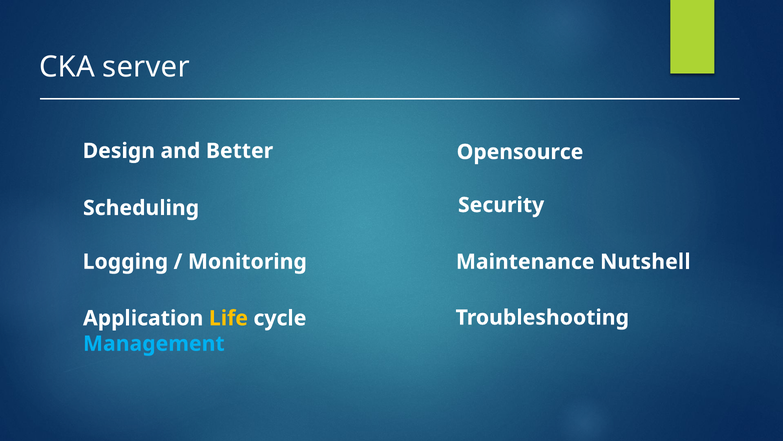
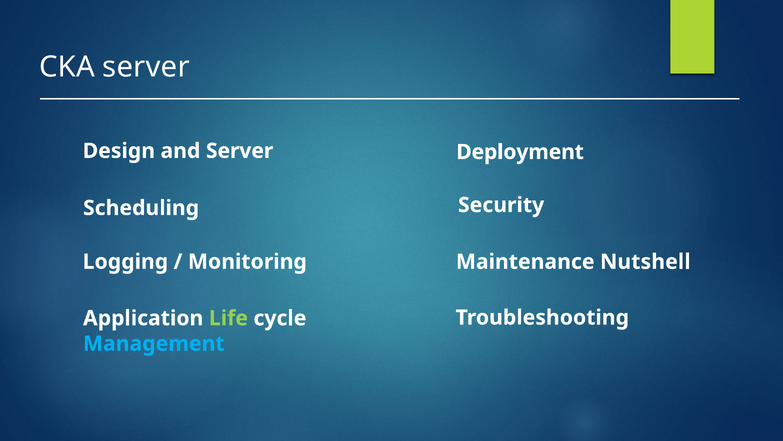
and Better: Better -> Server (240, 151)
Opensource: Opensource -> Deployment (520, 152)
Life colour: yellow -> light green (228, 318)
